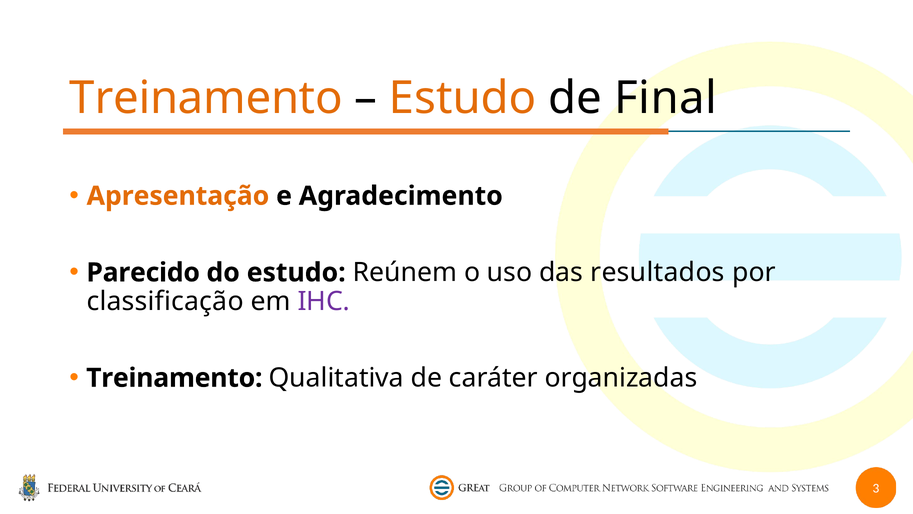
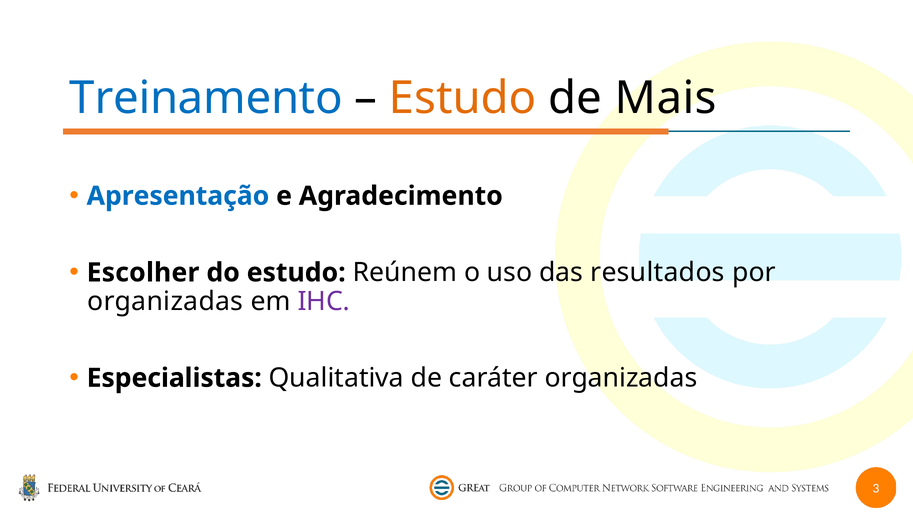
Treinamento colour: orange -> blue (206, 98)
Final: Final -> Mais (666, 98)
Apresentação colour: orange -> blue (178, 196)
Parecido: Parecido -> Escolher (143, 272)
classificação: classificação -> organizadas (165, 301)
Treinamento: Treinamento -> Especialistas (174, 378)
